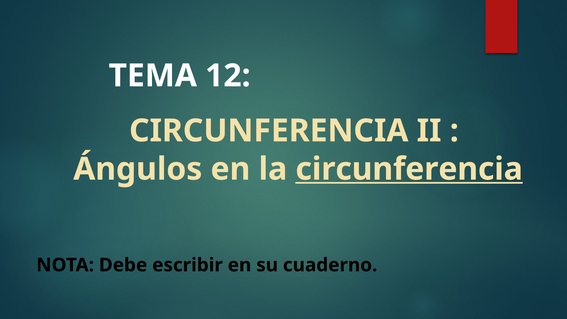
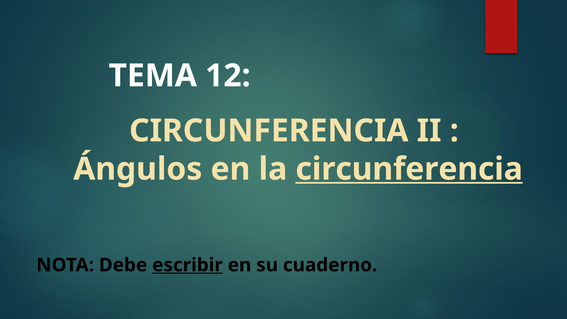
escribir underline: none -> present (188, 265)
